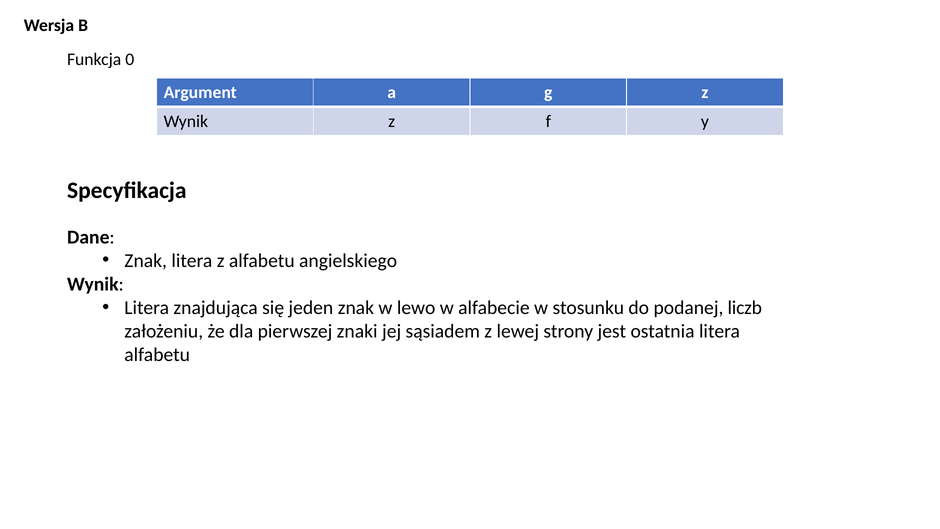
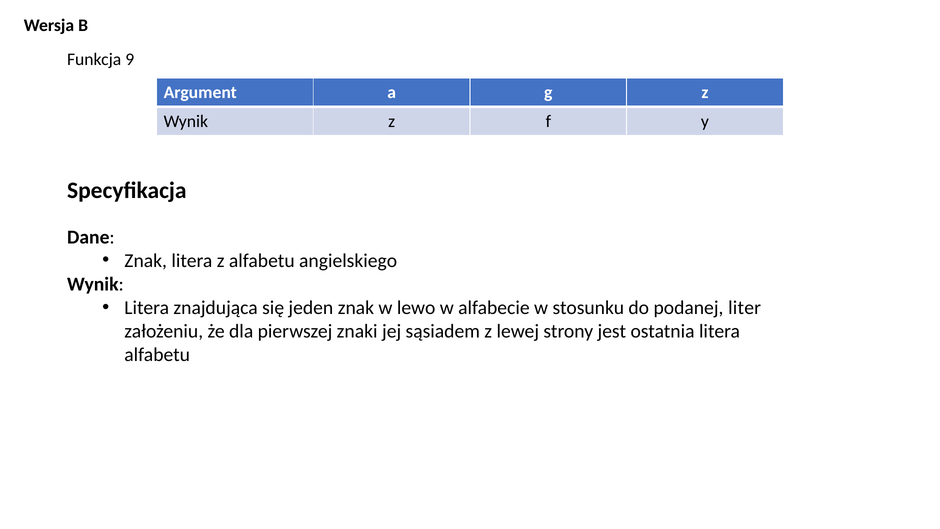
0: 0 -> 9 (130, 59)
liczb: liczb -> liter (745, 308)
